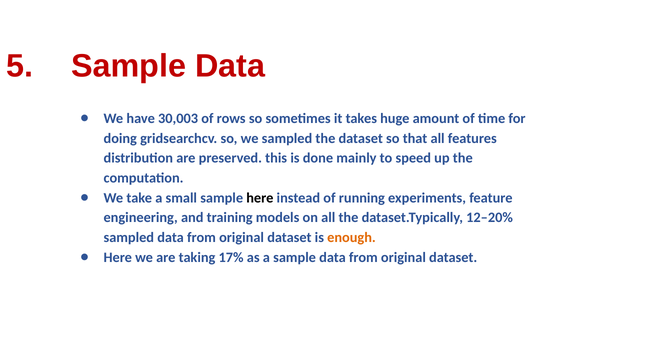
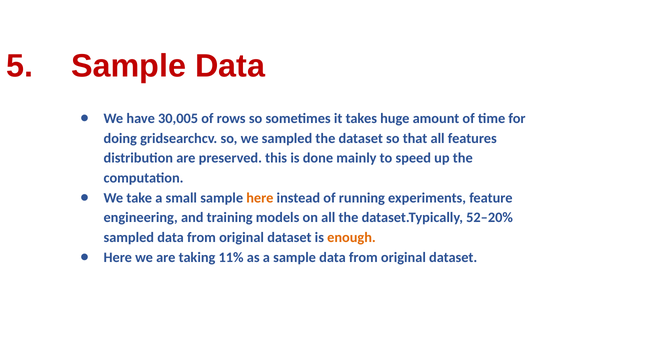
30,003: 30,003 -> 30,005 (178, 119)
here colour: black -> orange (260, 198)
12–20%: 12–20% -> 52–20% (490, 218)
17%: 17% -> 11% (231, 257)
